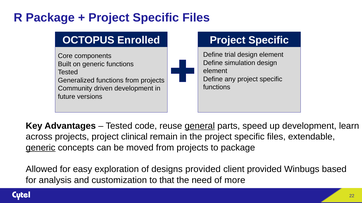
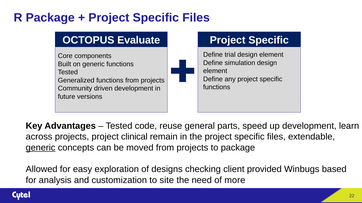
Enrolled: Enrolled -> Evaluate (139, 40)
general underline: present -> none (200, 126)
designs provided: provided -> checking (203, 170)
that: that -> site (167, 181)
